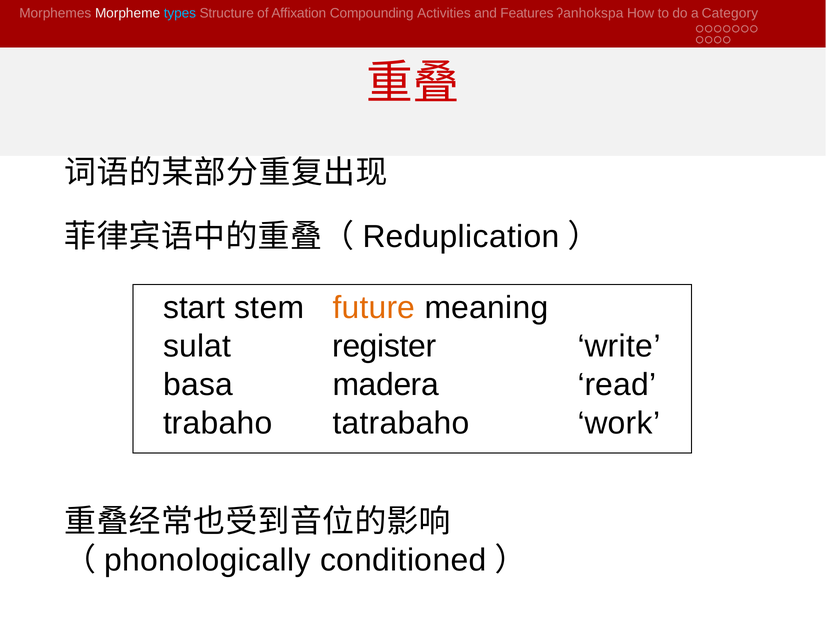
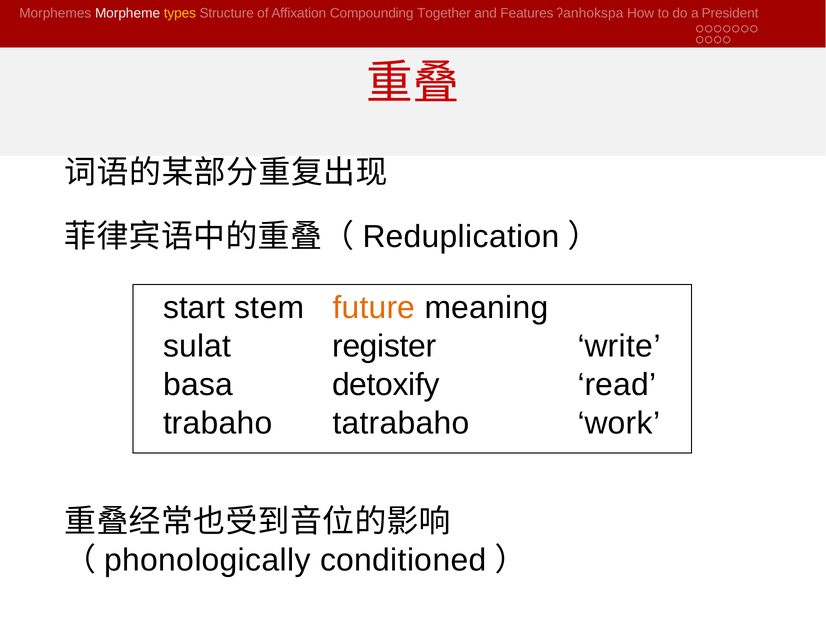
types colour: light blue -> yellow (180, 13)
Activities: Activities -> Together (444, 13)
Category: Category -> President (730, 13)
madera: madera -> detoxify (386, 385)
